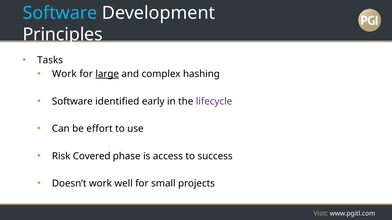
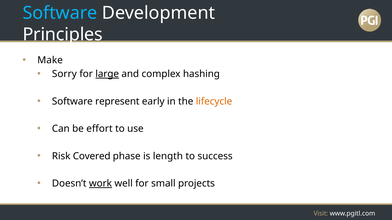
Tasks: Tasks -> Make (50, 60)
Work: Work -> Sorry (64, 74)
identified: identified -> represent (117, 102)
lifecycle colour: purple -> orange (214, 102)
access: access -> length (168, 156)
work underline: none -> present (100, 184)
